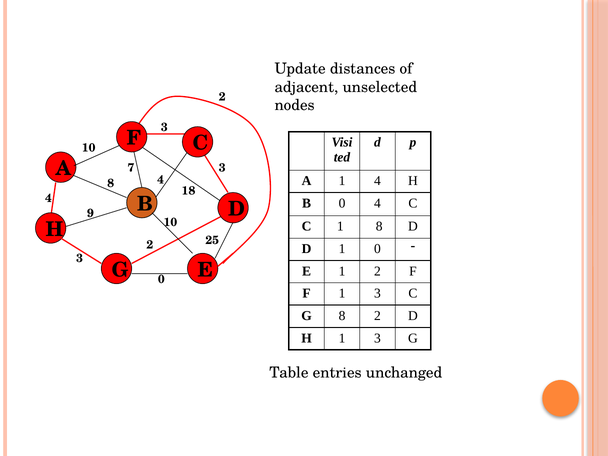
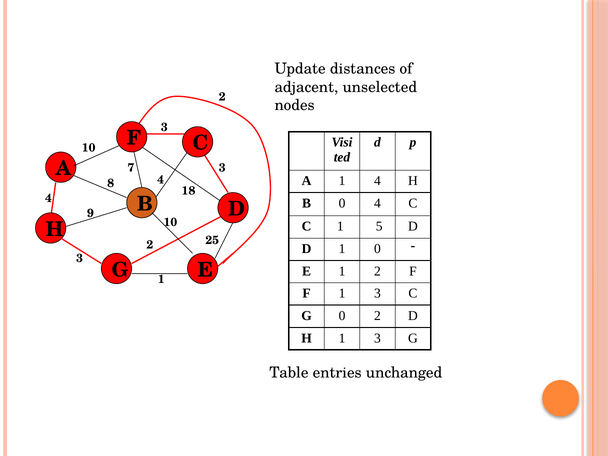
1 8: 8 -> 5 (379, 227)
G 0: 0 -> 1 (161, 279)
G 8: 8 -> 0 (342, 316)
